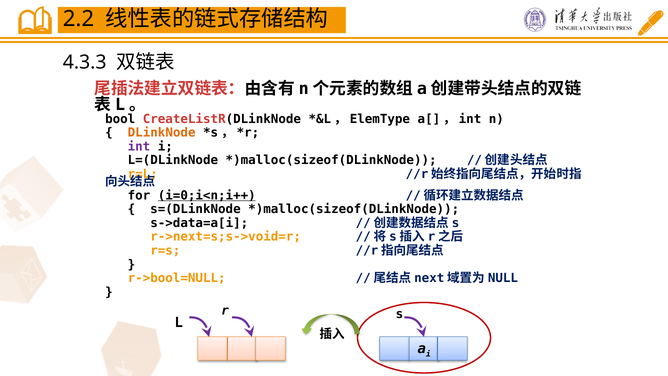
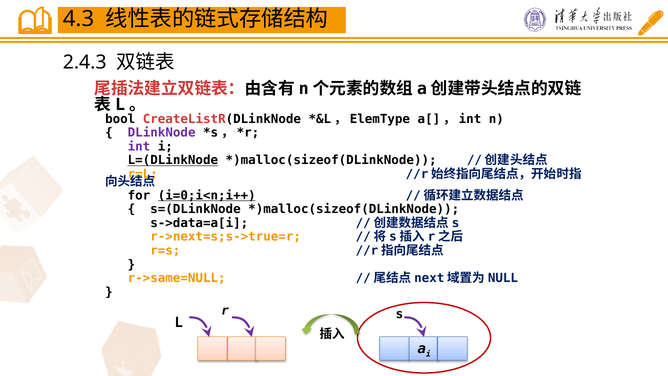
2.2: 2.2 -> 4.3 (78, 19)
4.3.3: 4.3.3 -> 2.4.3 (85, 62)
DLinkNode colour: orange -> purple (162, 133)
L=(DLinkNode underline: none -> present (173, 160)
r->next=s;s->void=r: r->next=s;s->void=r -> r->next=s;s->true=r (226, 237)
r->bool=NULL: r->bool=NULL -> r->same=NULL (177, 278)
